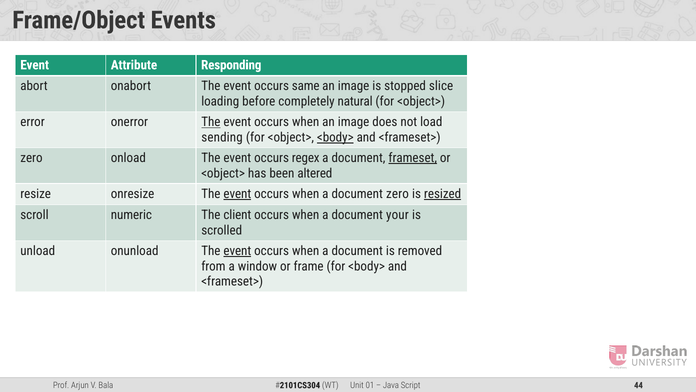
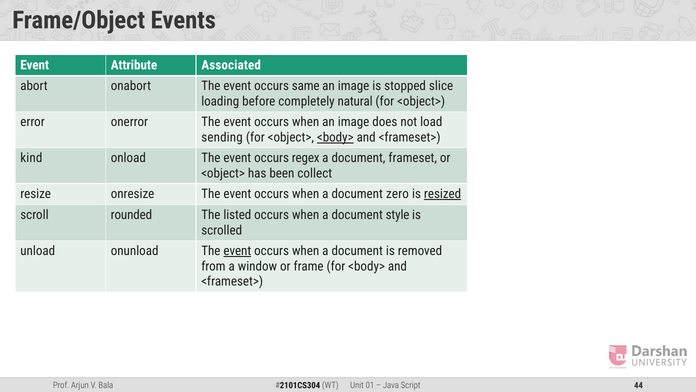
Responding: Responding -> Associated (231, 65)
The underline: present -> none (211, 122)
zero: zero -> kind (31, 158)
frameset underline: present -> none (413, 158)
altered: altered -> collect (315, 173)
event underline: present -> none (237, 194)
numeric: numeric -> rounded (131, 215)
client: client -> listed (237, 215)
your: your -> style (398, 215)
